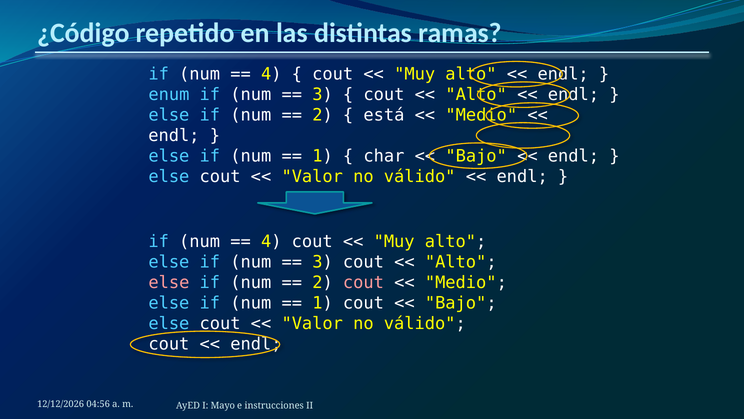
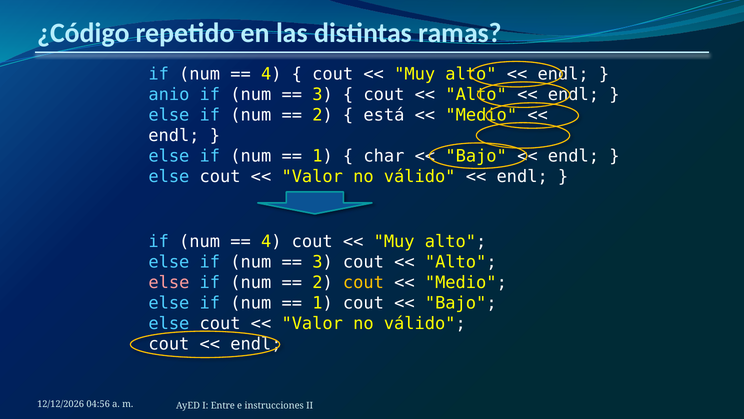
enum: enum -> anio (169, 94)
cout colour: pink -> yellow (363, 282)
Mayo: Mayo -> Entre (223, 405)
